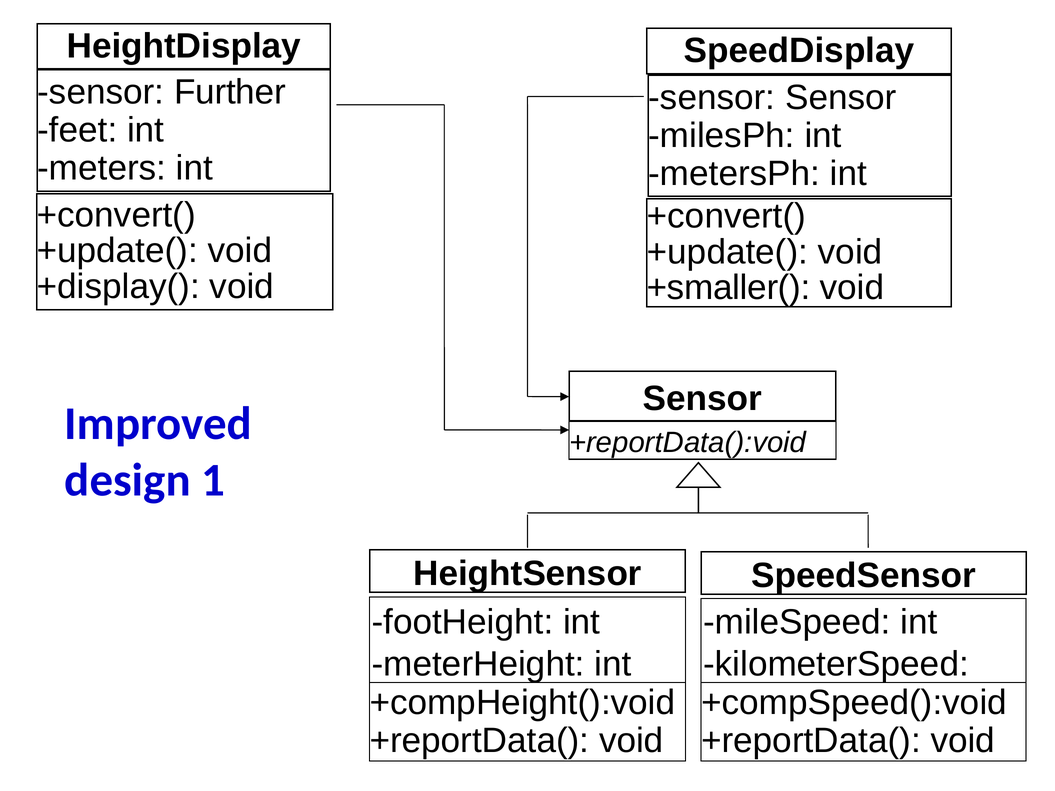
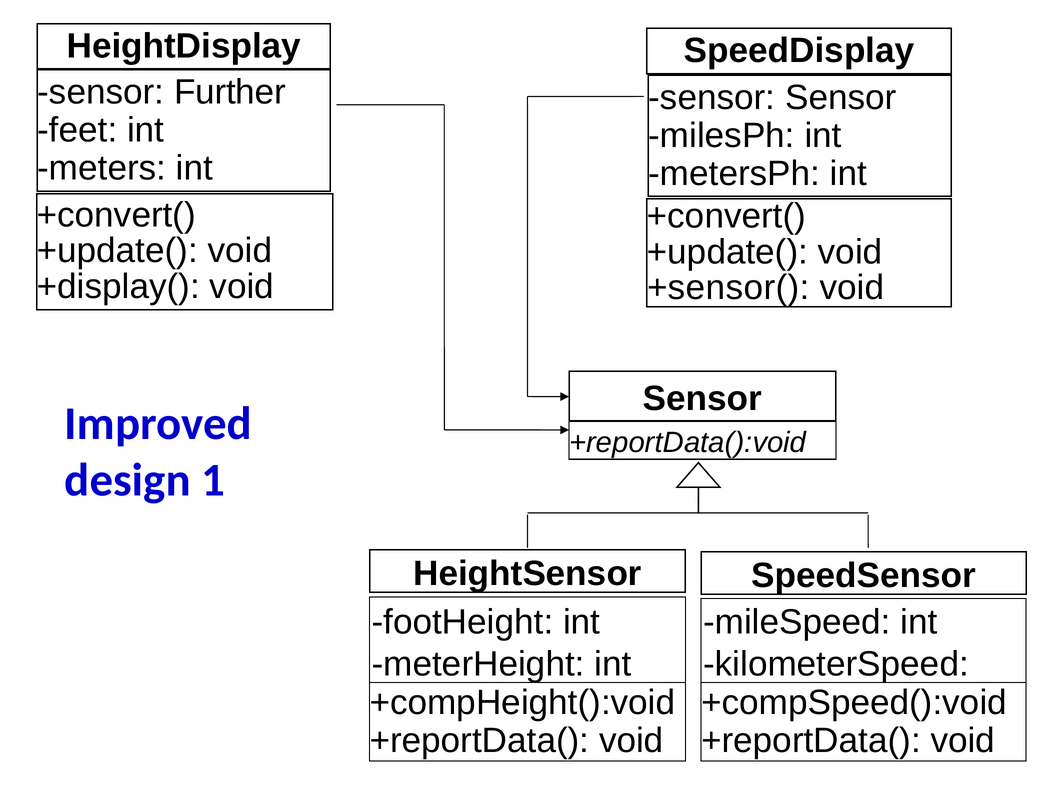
+smaller(: +smaller( -> +sensor( (728, 288)
